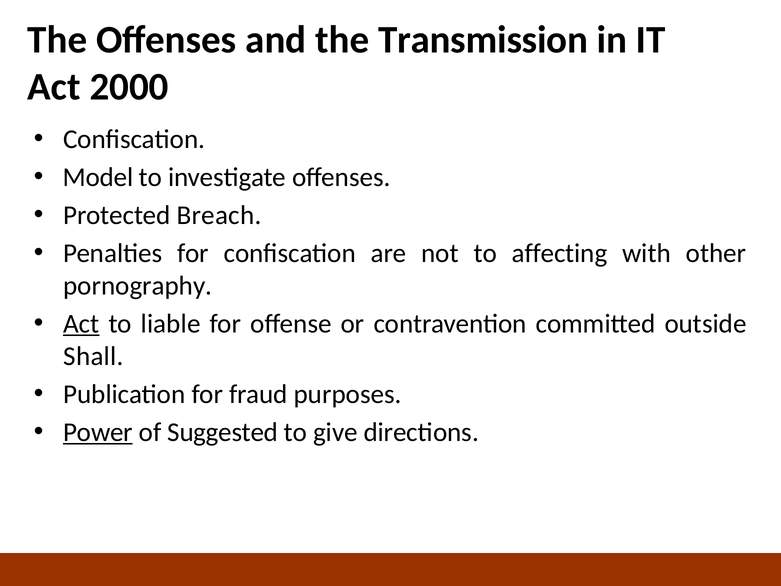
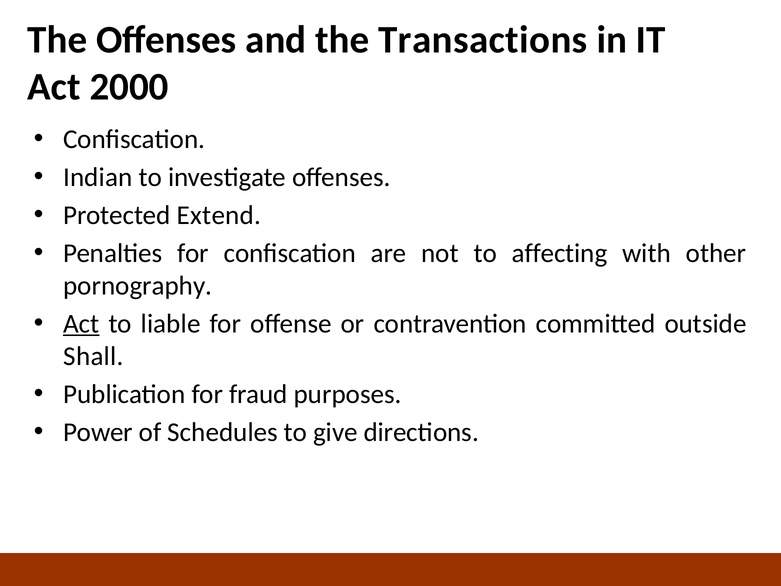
Transmission: Transmission -> Transactions (483, 40)
Model: Model -> Indian (98, 177)
Breach: Breach -> Extend (219, 215)
Power underline: present -> none (98, 432)
Suggested: Suggested -> Schedules (223, 432)
